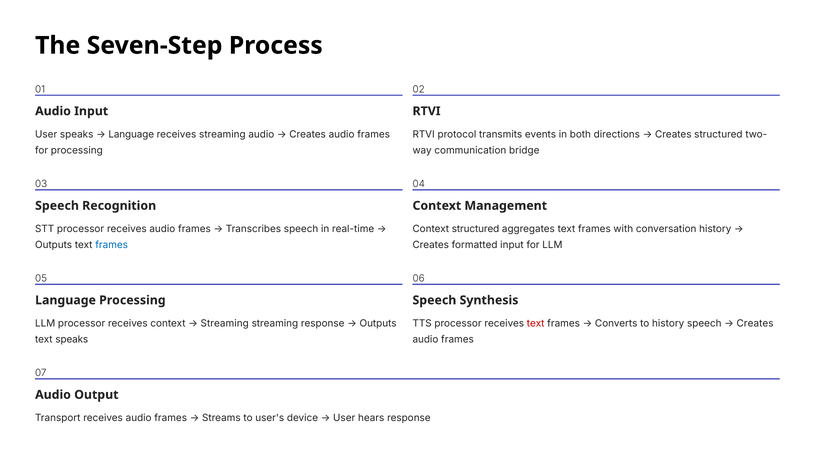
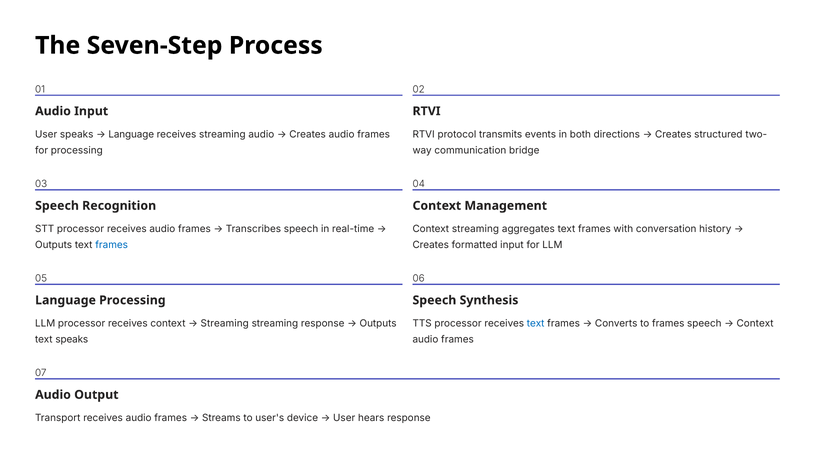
Context structured: structured -> streaming (475, 229)
text colour: red -> blue (536, 324)
to history: history -> frames (668, 324)
Creates: Creates -> Context (755, 324)
